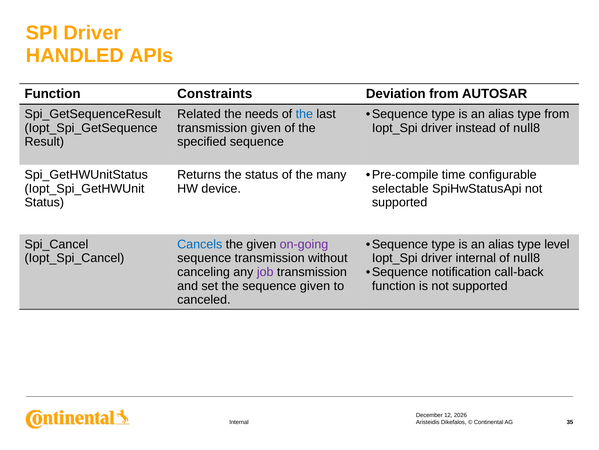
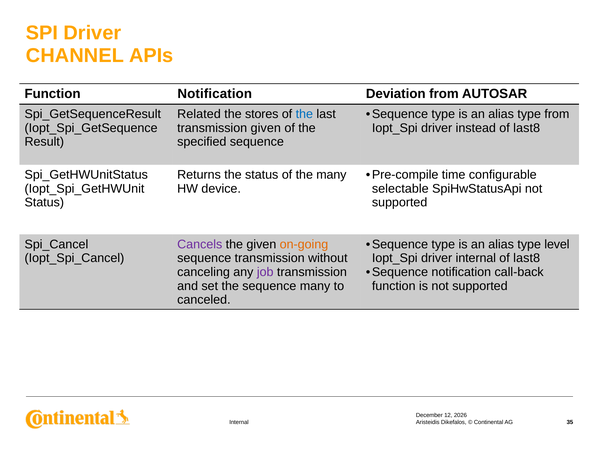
HANDLED: HANDLED -> CHANNEL (75, 55)
Function Constraints: Constraints -> Notification (215, 94)
needs: needs -> stores (262, 114)
instead of null8: null8 -> last8 (527, 128)
Cancels colour: blue -> purple (200, 244)
on-going colour: purple -> orange (304, 244)
null8: null8 -> last8 (527, 258)
sequence given: given -> many (315, 285)
